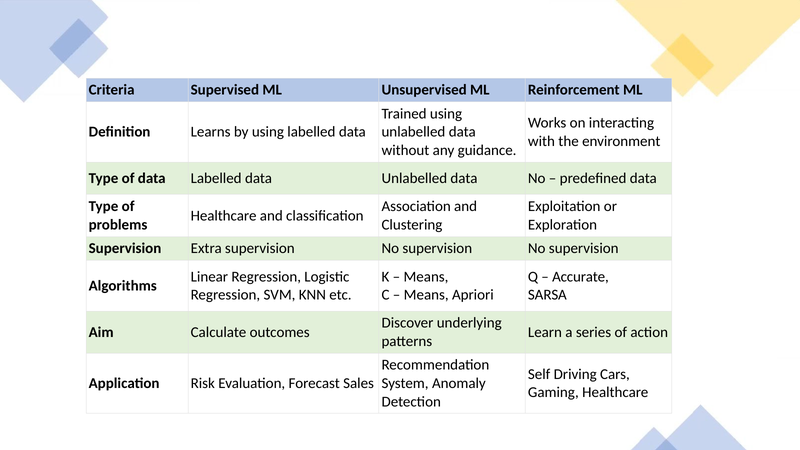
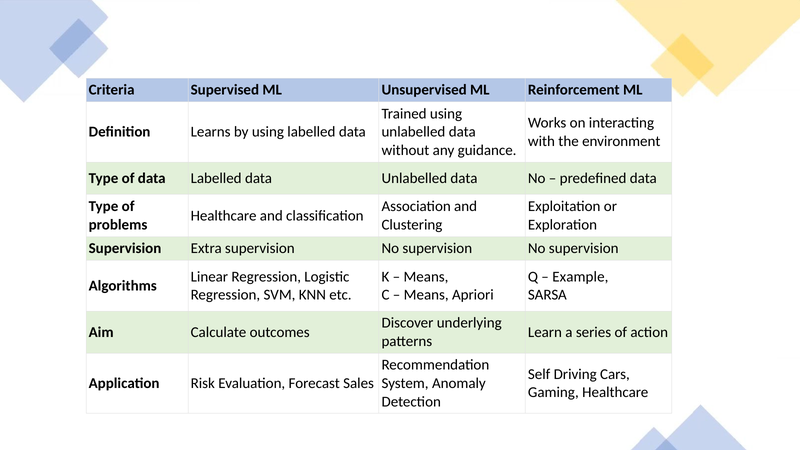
Accurate: Accurate -> Example (580, 277)
